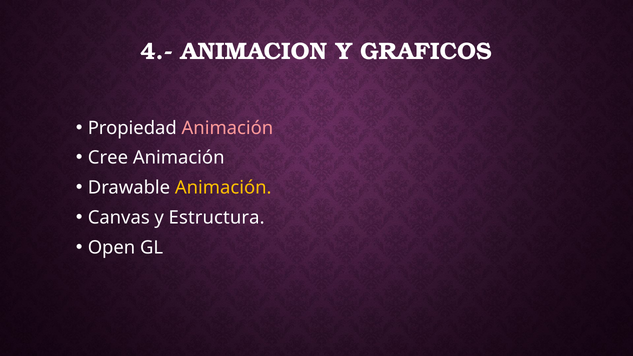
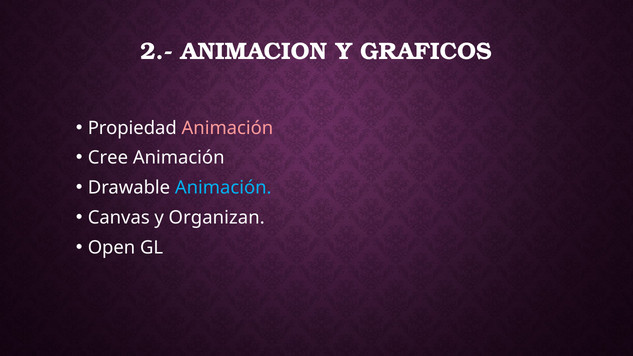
4.-: 4.- -> 2.- (156, 52)
Animación colour: yellow -> light blue (223, 188)
Estructura: Estructura -> Organizan (217, 218)
